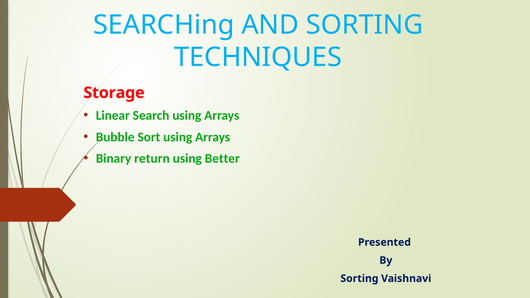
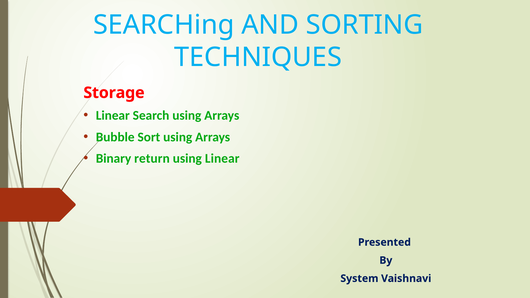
using Better: Better -> Linear (222, 159)
Sorting: Sorting -> System (359, 279)
